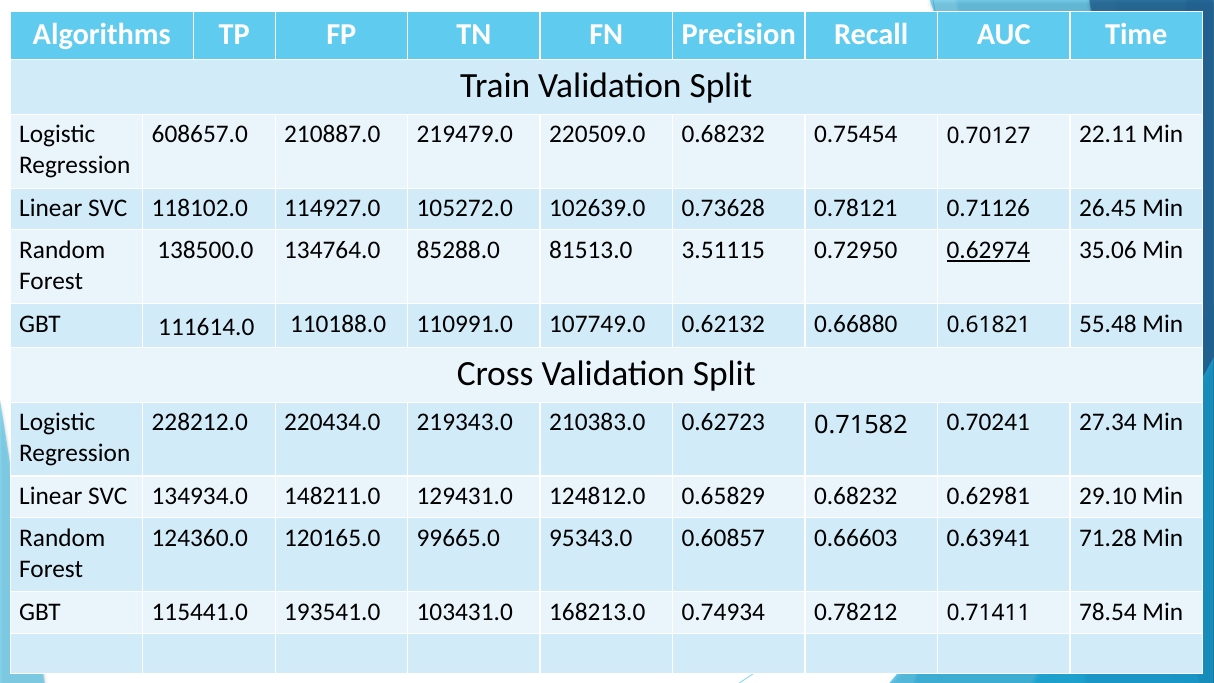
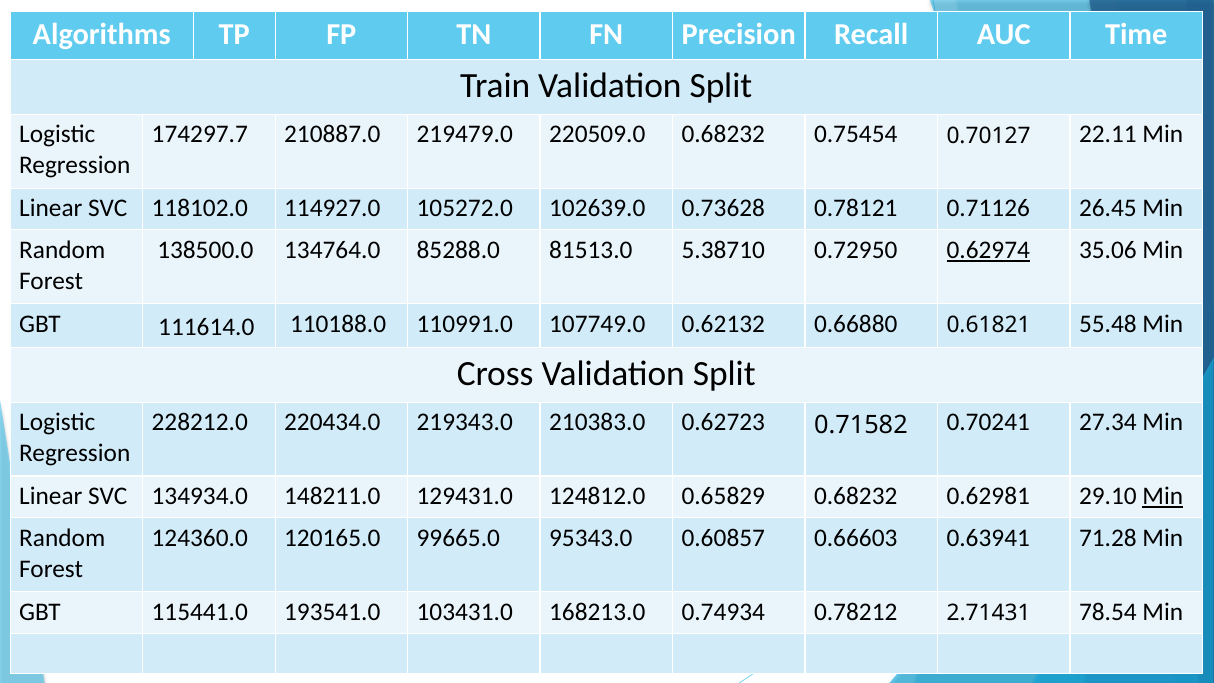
608657.0: 608657.0 -> 174297.7 (200, 134)
3.51115: 3.51115 -> 5.38710 (723, 250)
Min underline: none -> present (1163, 496)
0.71411: 0.71411 -> 2.71431 (989, 613)
